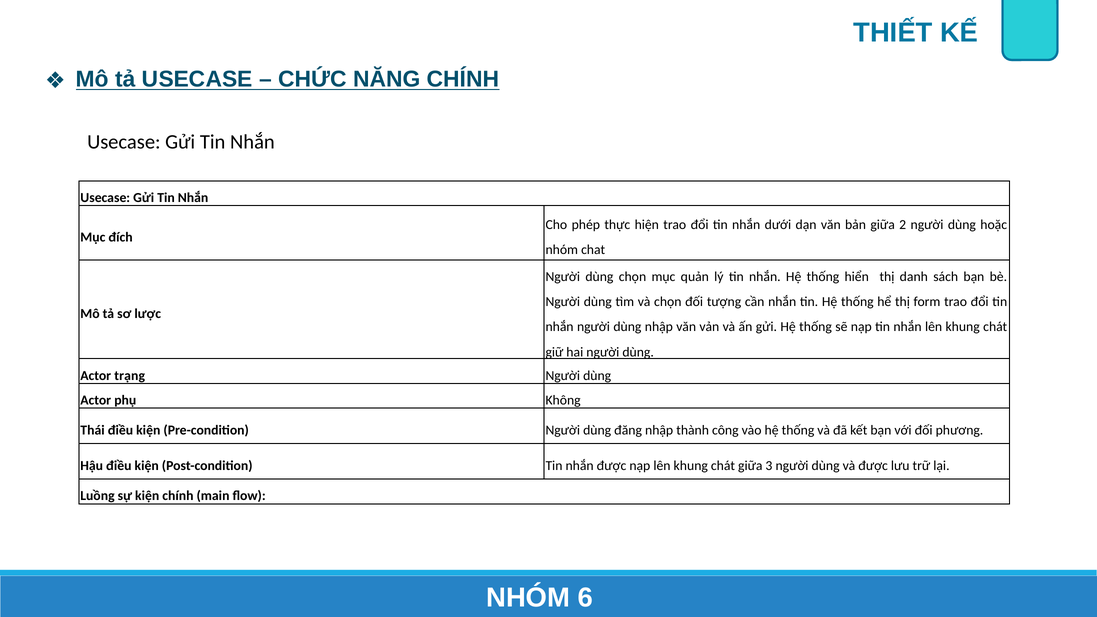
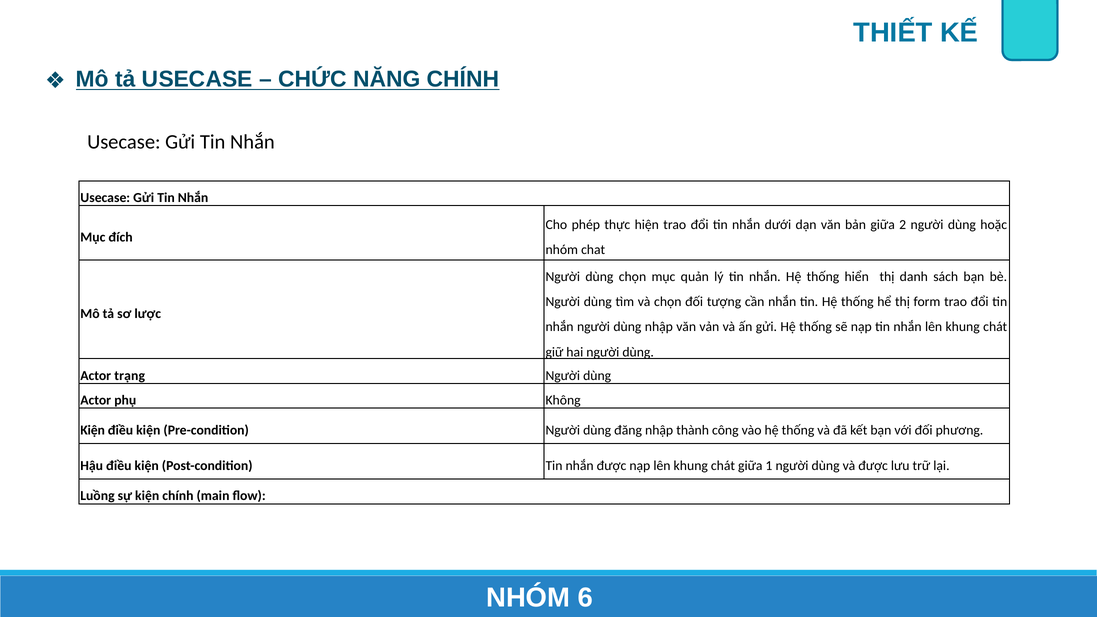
Thái: Thái -> Kiện (93, 430)
3: 3 -> 1 (769, 466)
